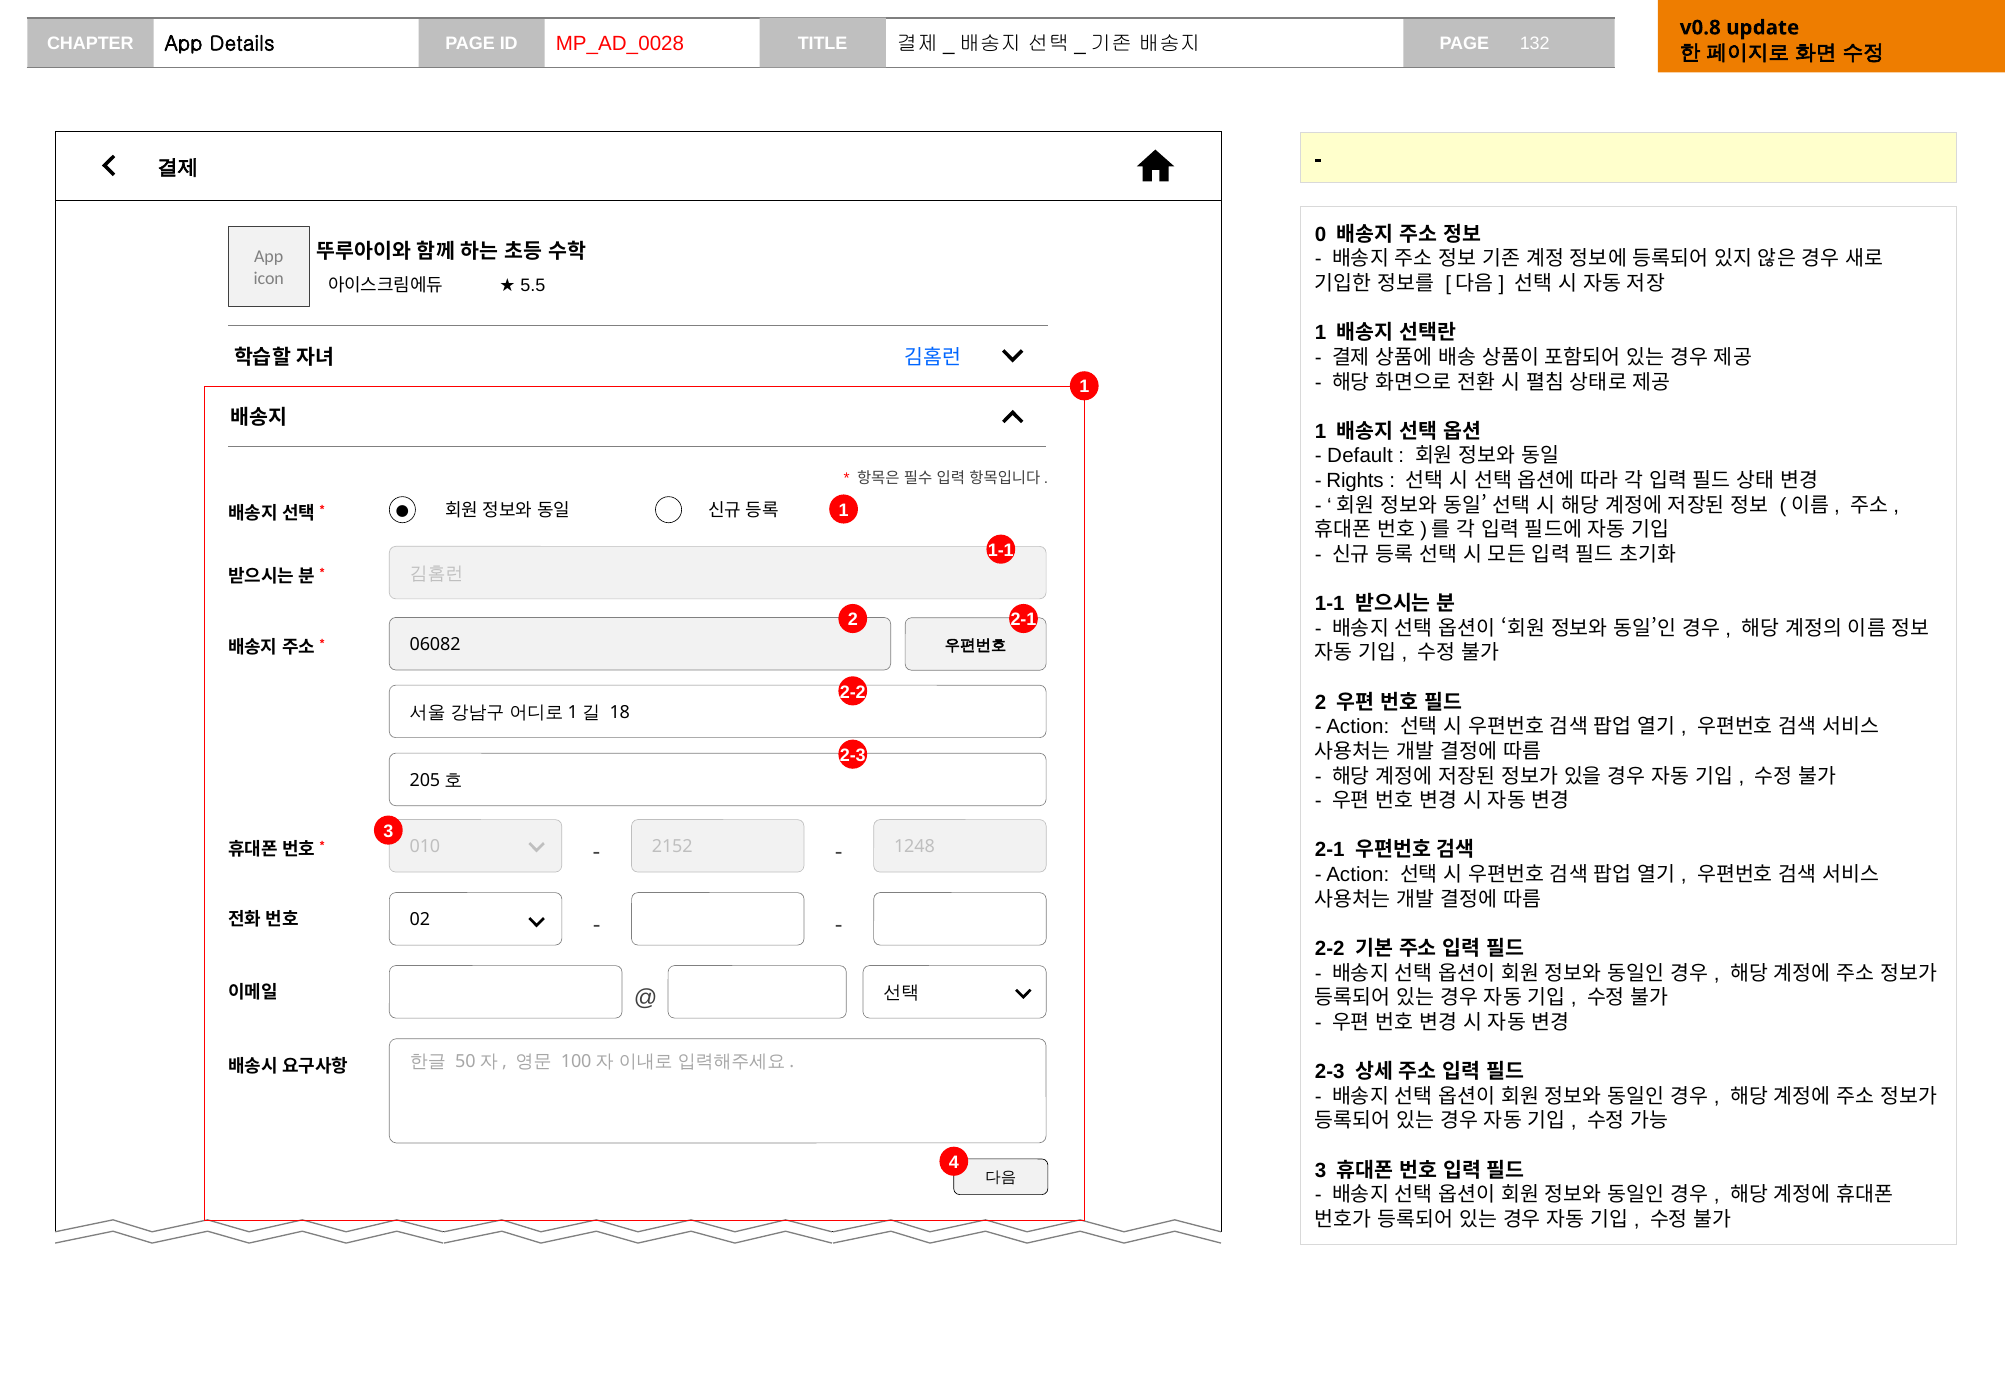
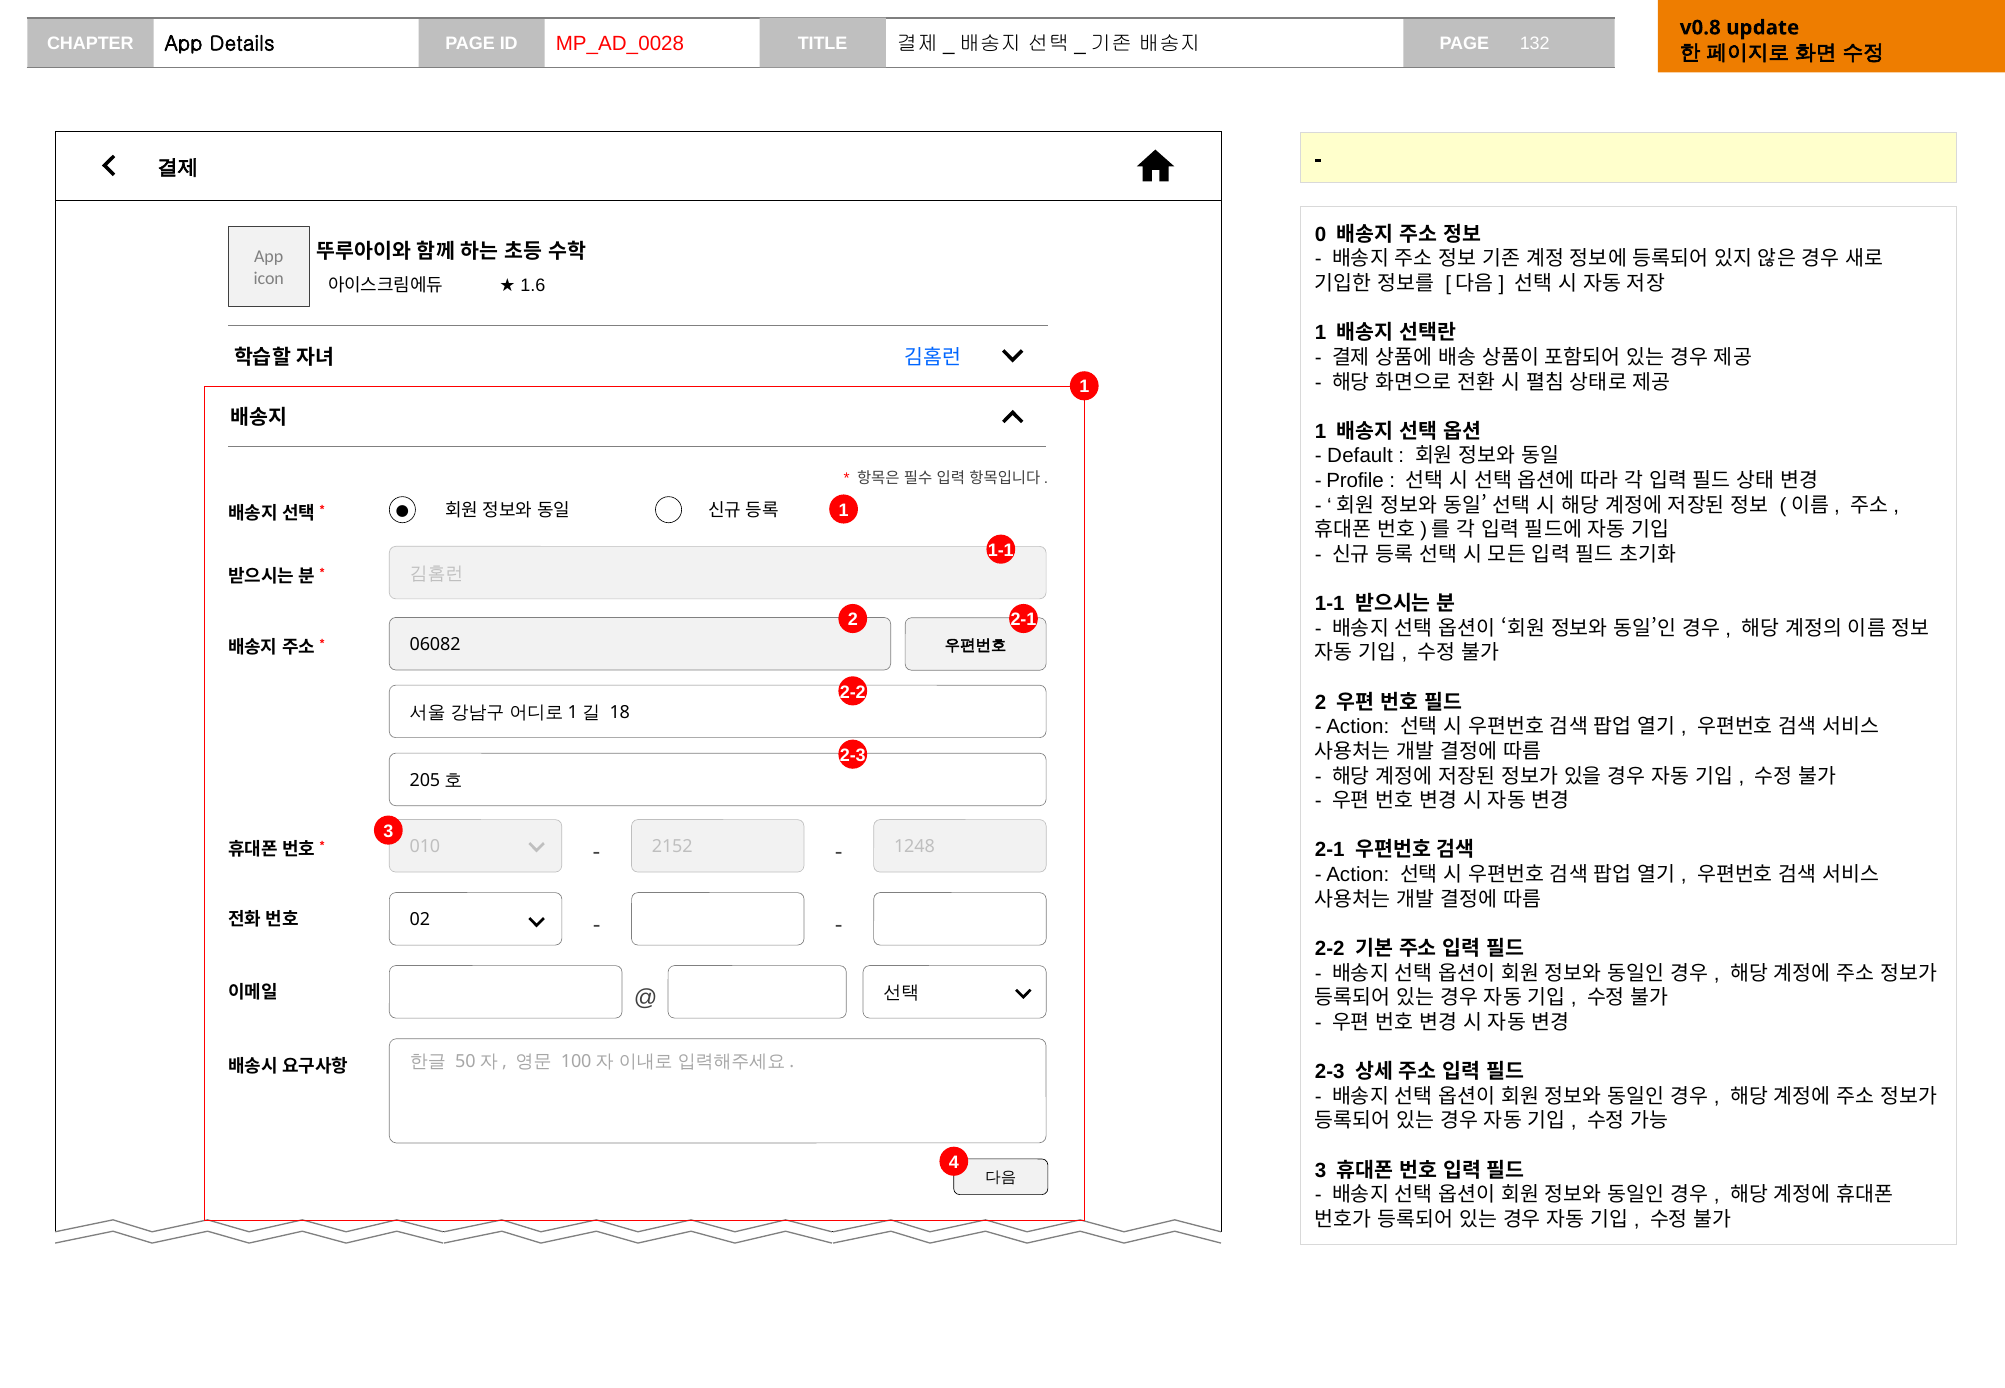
5.5: 5.5 -> 1.6 (533, 286)
Rights: Rights -> Profile (1355, 481)
